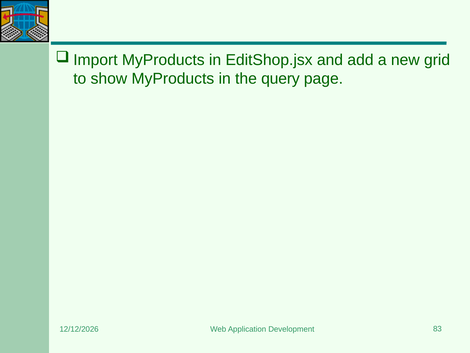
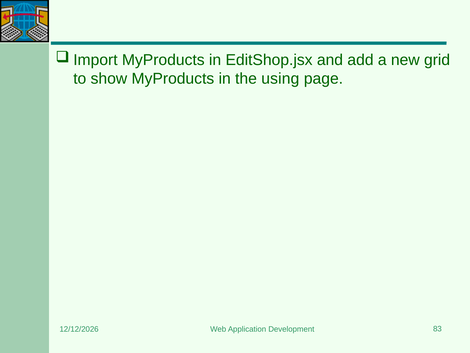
query: query -> using (280, 79)
